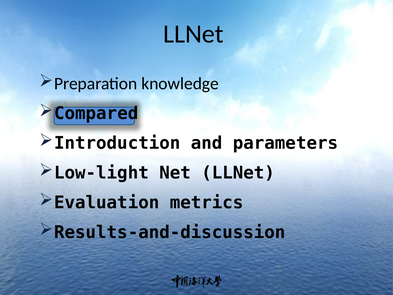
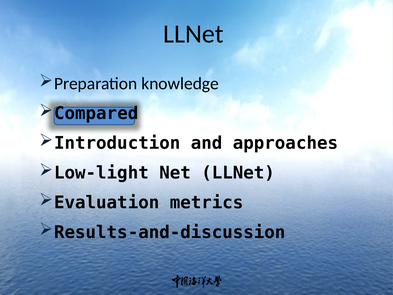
parameters: parameters -> approaches (285, 143)
